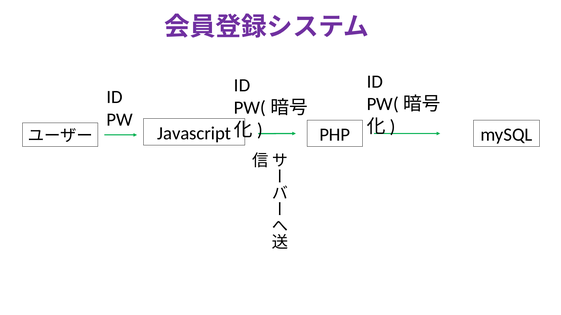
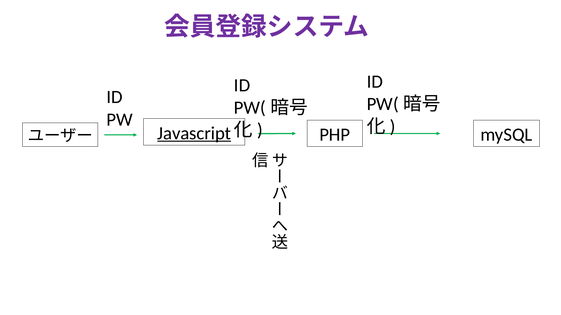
Javascript underline: none -> present (194, 133)
